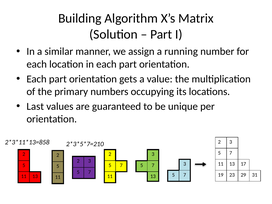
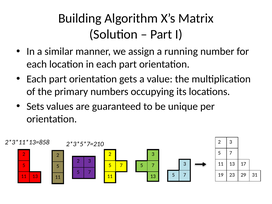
Last: Last -> Sets (35, 106)
